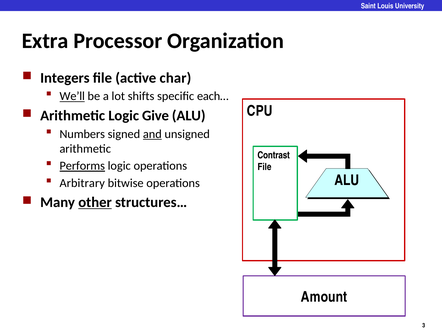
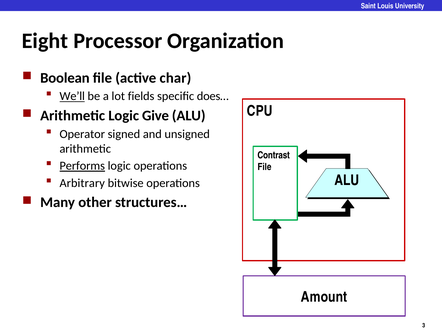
Extra: Extra -> Eight (45, 41)
Integers: Integers -> Boolean (65, 78)
shifts: shifts -> fields (141, 96)
each…: each… -> does… (213, 96)
Numbers: Numbers -> Operator (82, 134)
and underline: present -> none (152, 134)
other underline: present -> none (95, 203)
